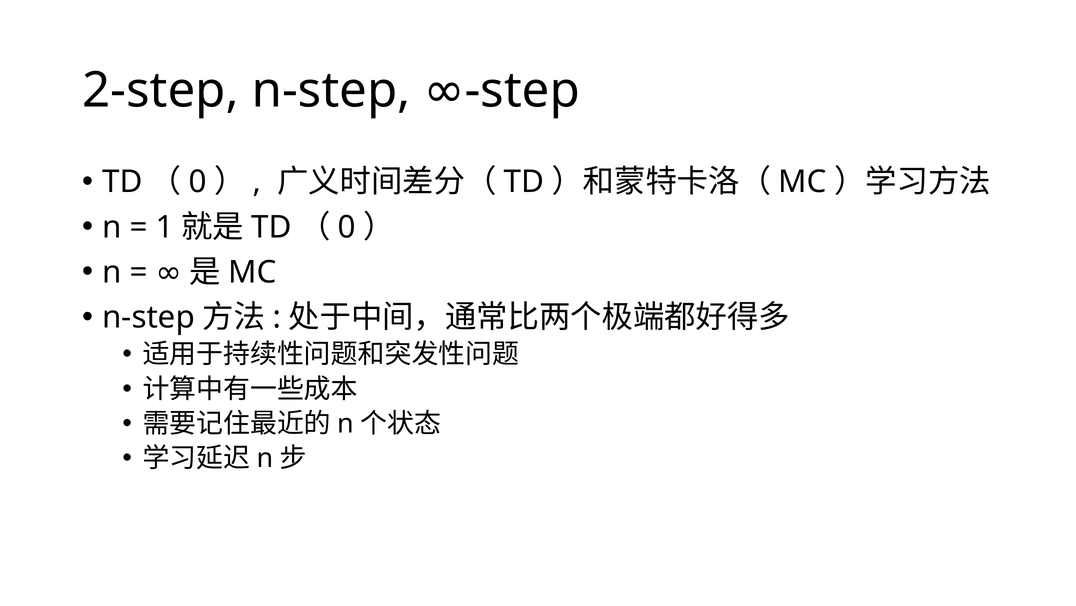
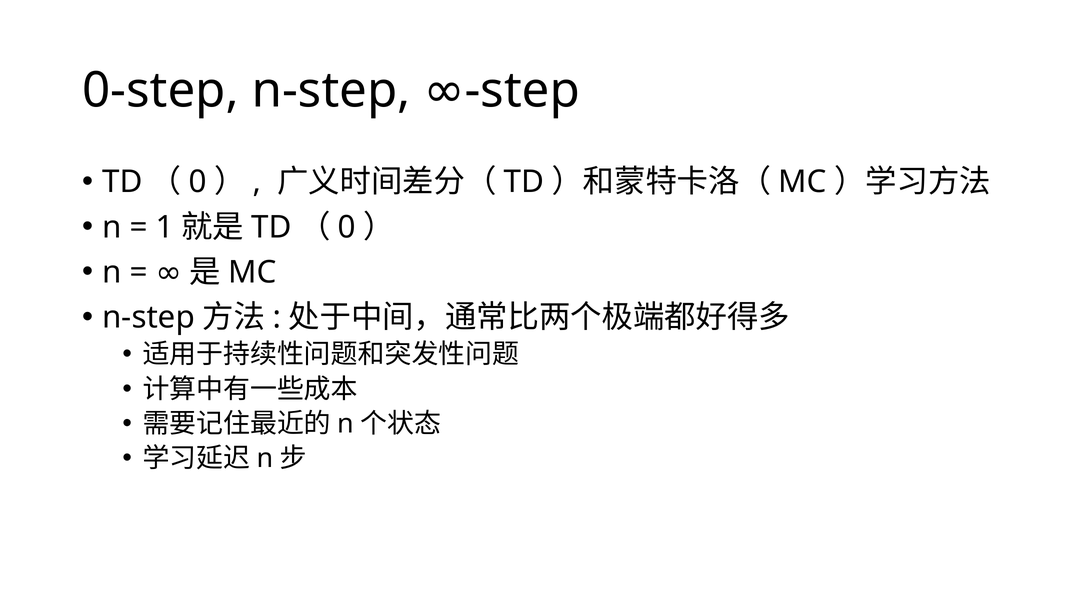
2-step: 2-step -> 0-step (160, 90)
